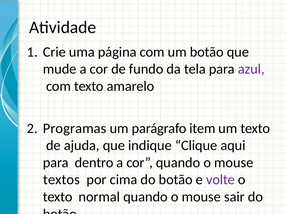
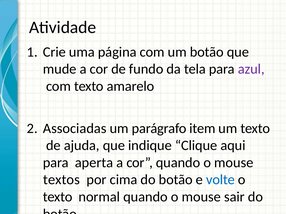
Programas: Programas -> Associadas (75, 129)
dentro: dentro -> aperta (94, 163)
volte colour: purple -> blue (220, 180)
